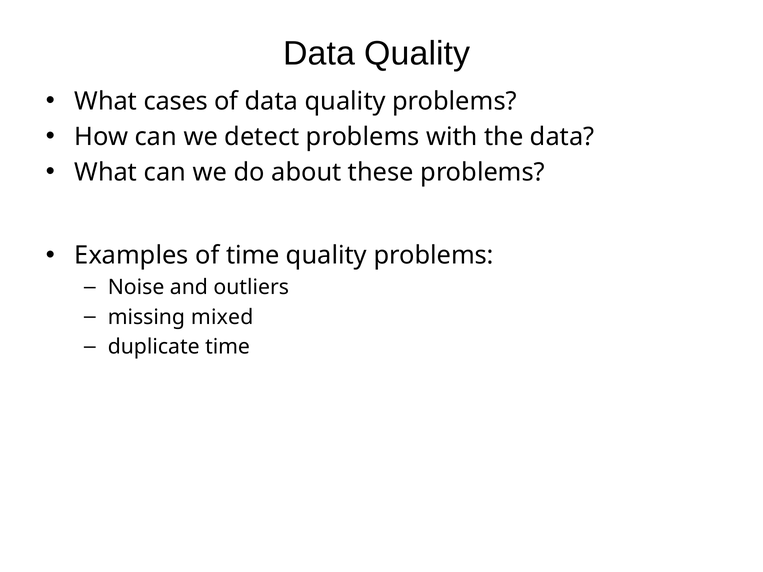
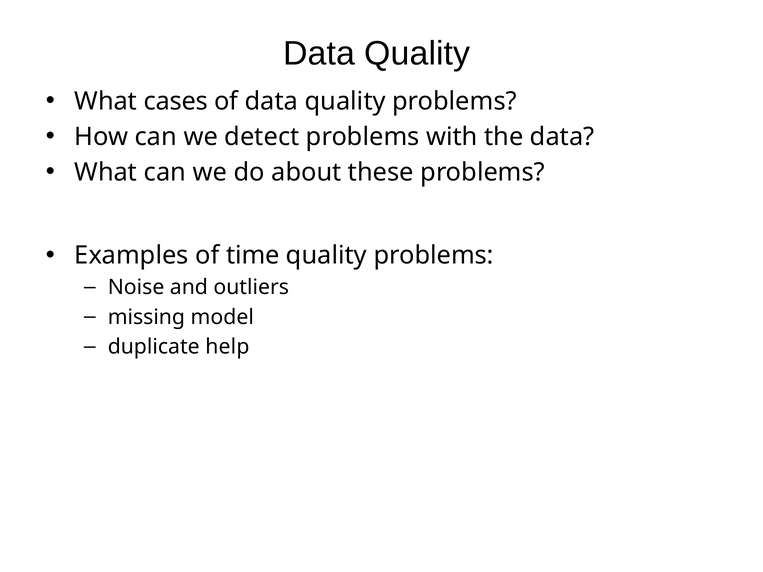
mixed: mixed -> model (222, 317)
duplicate time: time -> help (227, 347)
